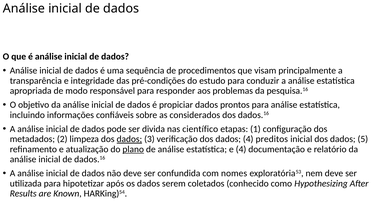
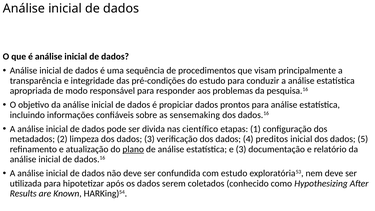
considerados: considerados -> sensemaking (195, 115)
dados underline: present -> none (129, 139)
e 4: 4 -> 3 (241, 149)
com nomes: nomes -> estudo (234, 173)
